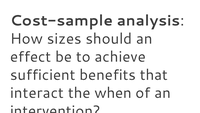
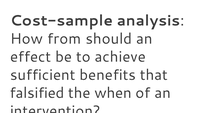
sizes: sizes -> from (64, 39)
interact: interact -> falsified (37, 93)
